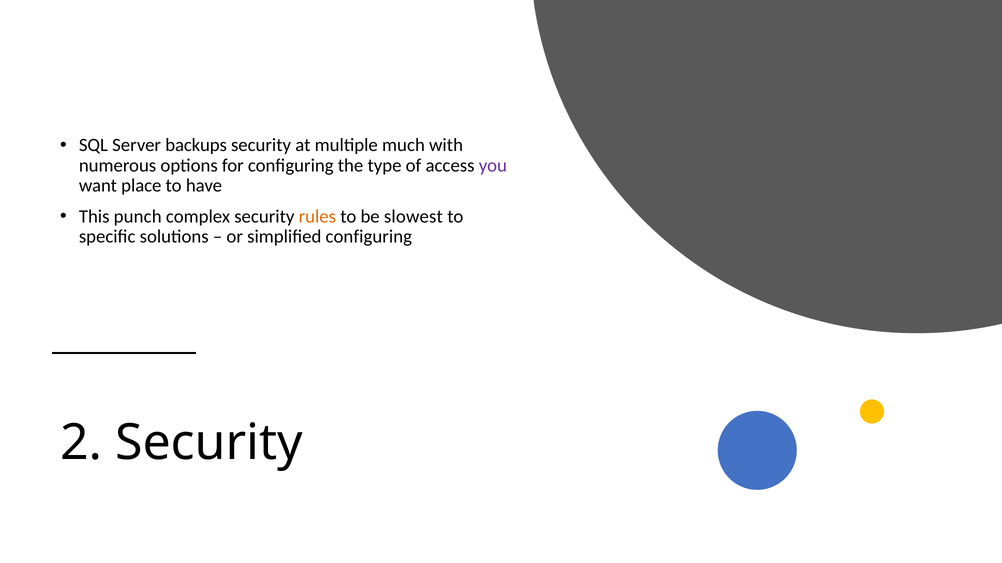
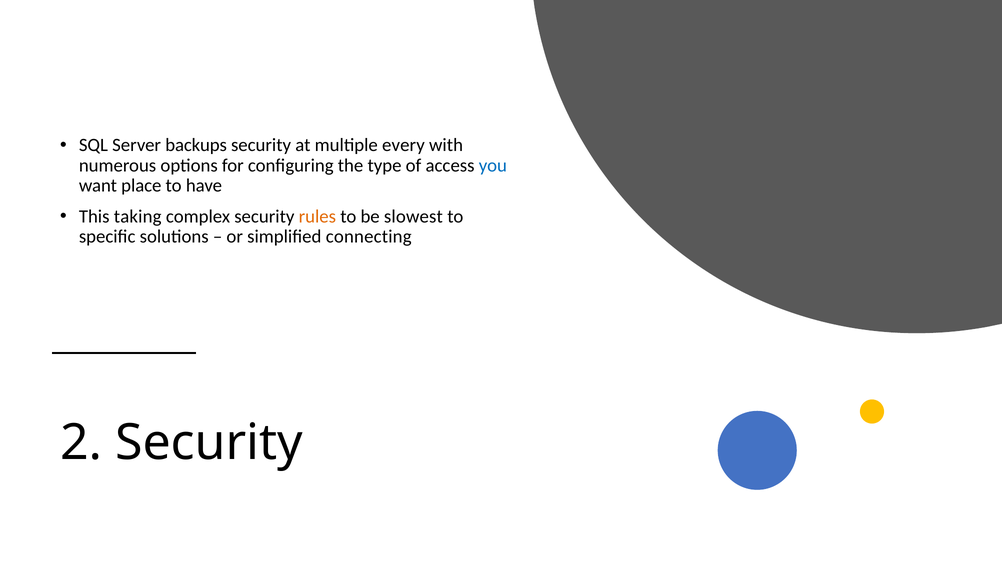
much: much -> every (403, 145)
you colour: purple -> blue (493, 166)
punch: punch -> taking (138, 217)
simplified configuring: configuring -> connecting (369, 237)
